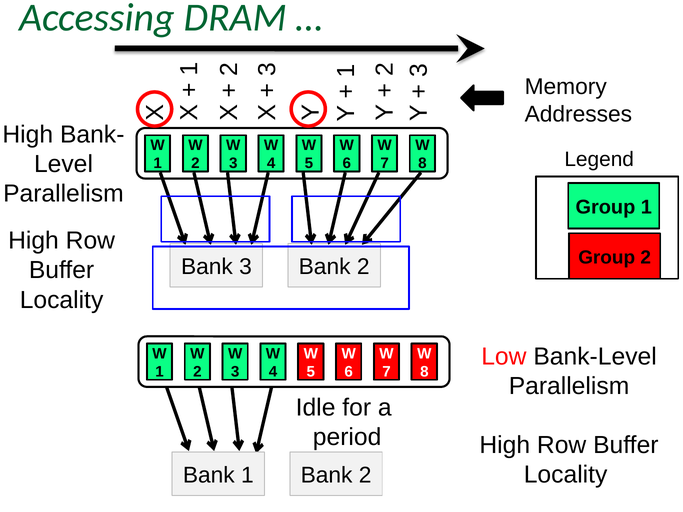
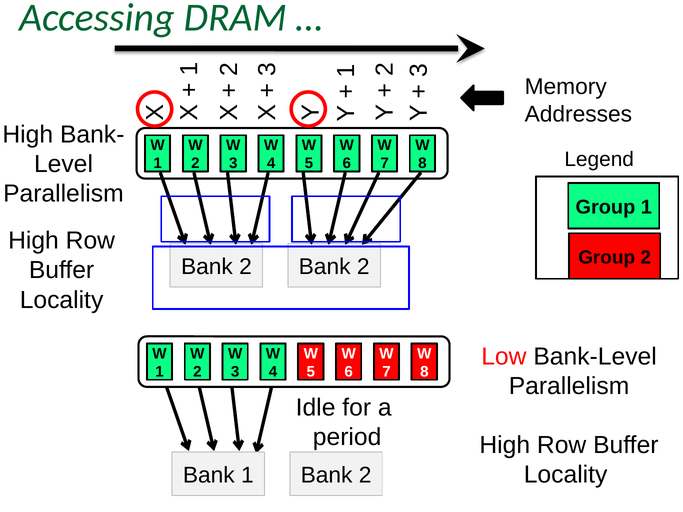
3: 3 -> 2 (246, 267)
